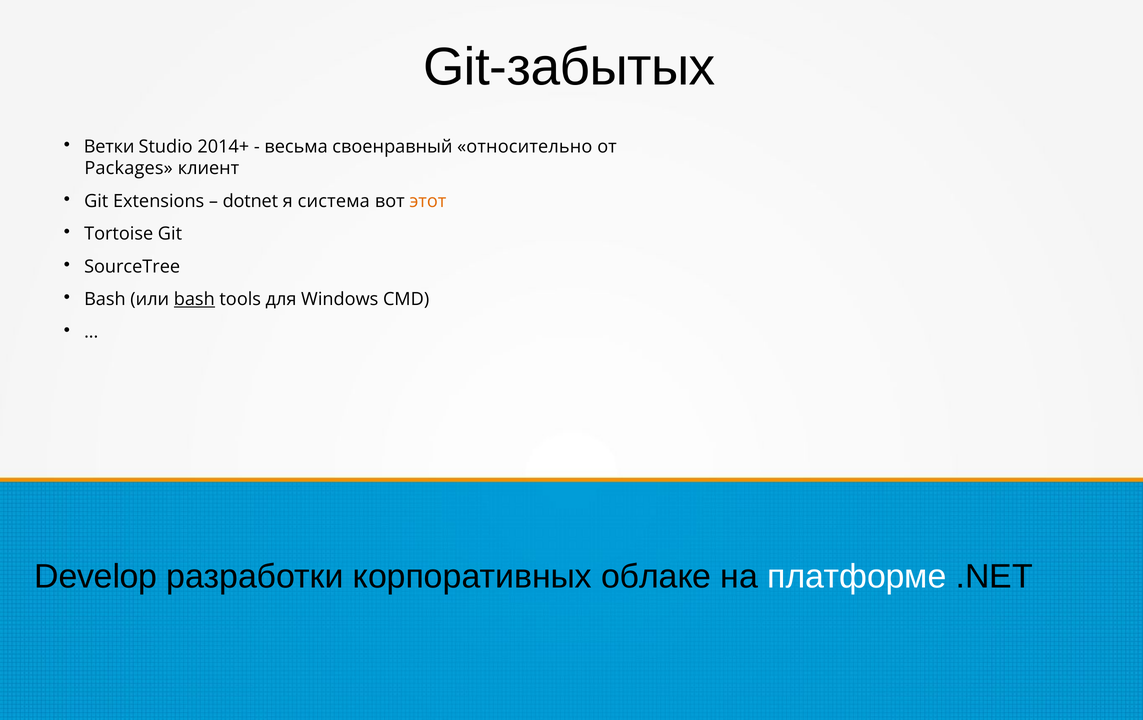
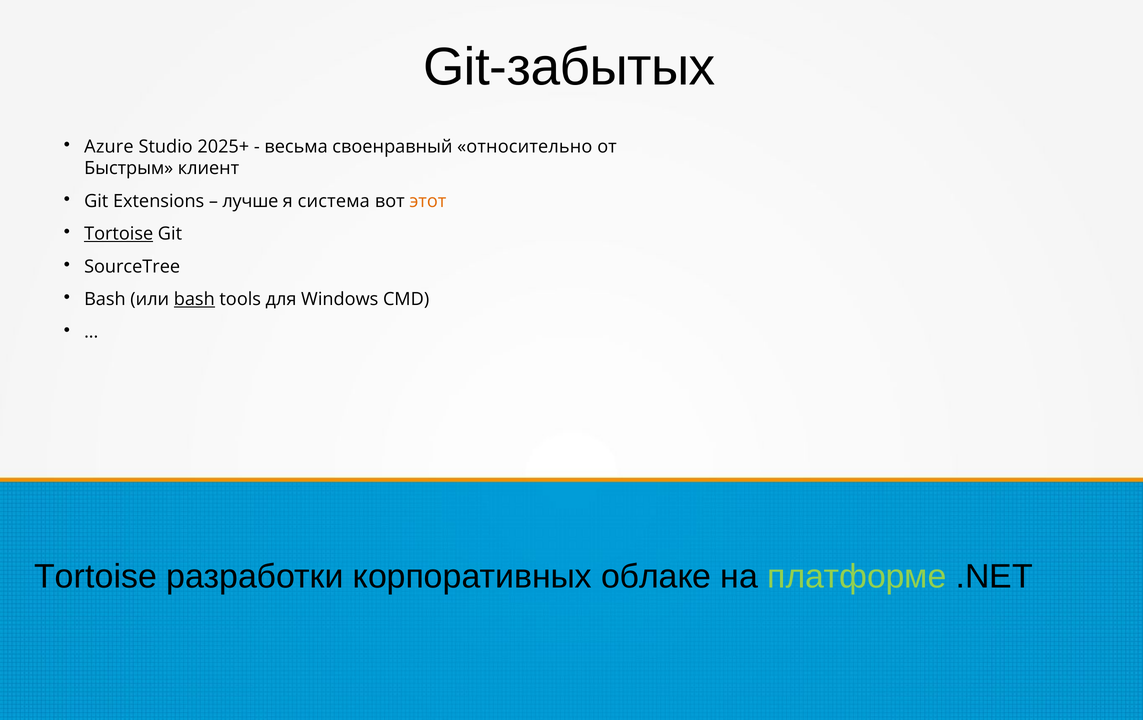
Ветки: Ветки -> Azure (109, 147)
2014+: 2014+ -> 2025+ (223, 147)
Packages: Packages -> Быстрым (129, 169)
dotnet: dotnet -> лучше (250, 201)
Tortoise underline: none -> present (119, 234)
Develop: Develop -> Tortoise (96, 577)
платформе colour: white -> light green (857, 577)
